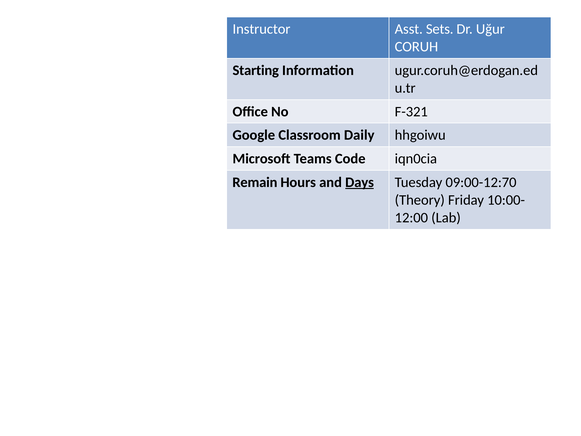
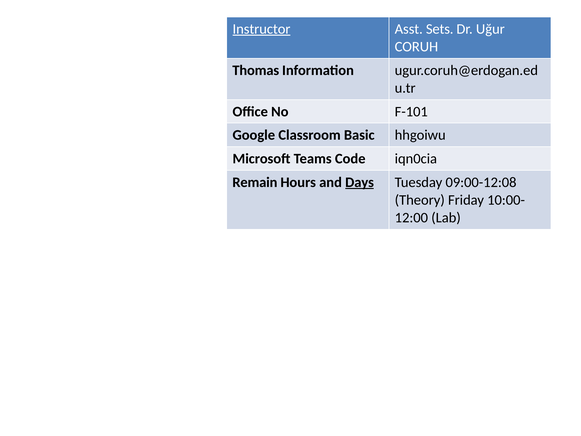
Instructor underline: none -> present (262, 29)
Starting: Starting -> Thomas (256, 70)
F-321: F-321 -> F-101 (411, 111)
Daily: Daily -> Basic (359, 135)
09:00-12:70: 09:00-12:70 -> 09:00-12:08 (481, 182)
